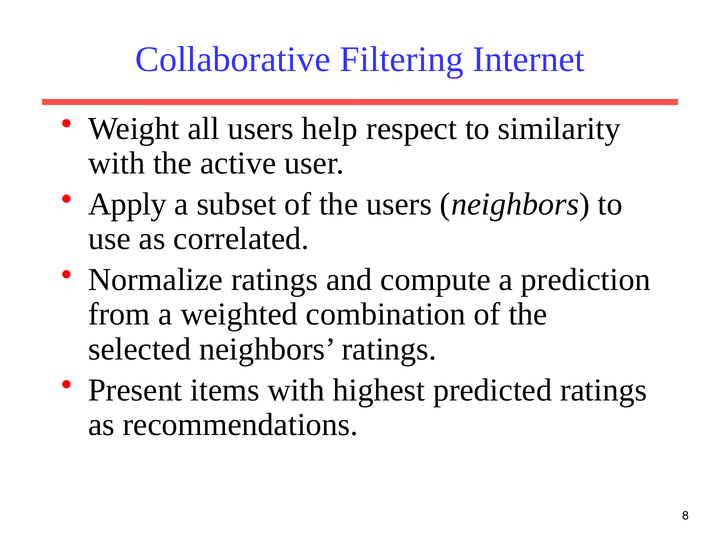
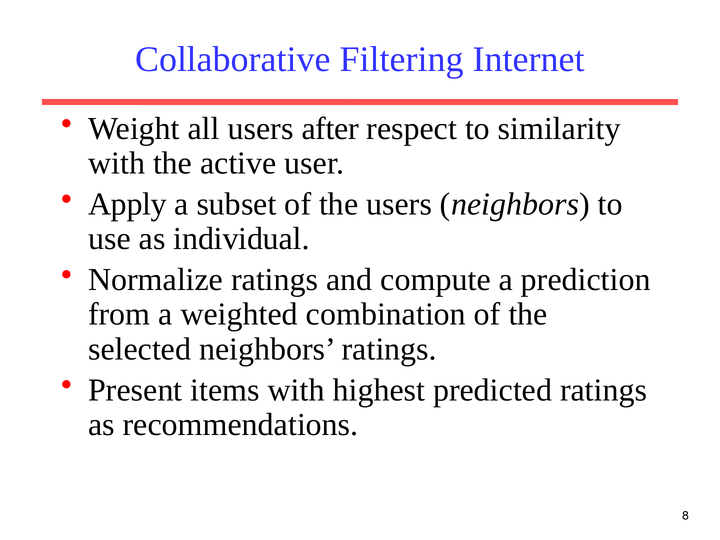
help: help -> after (330, 129)
correlated: correlated -> individual (242, 239)
